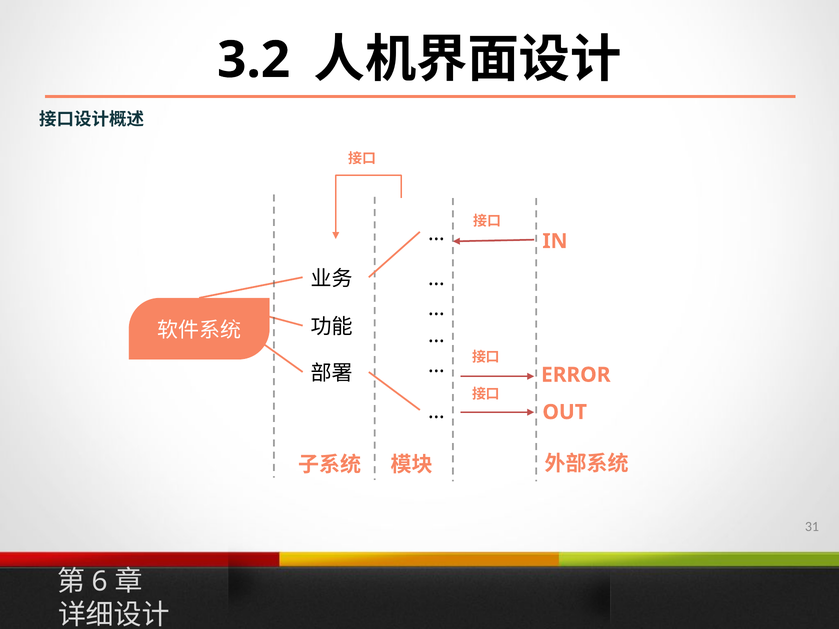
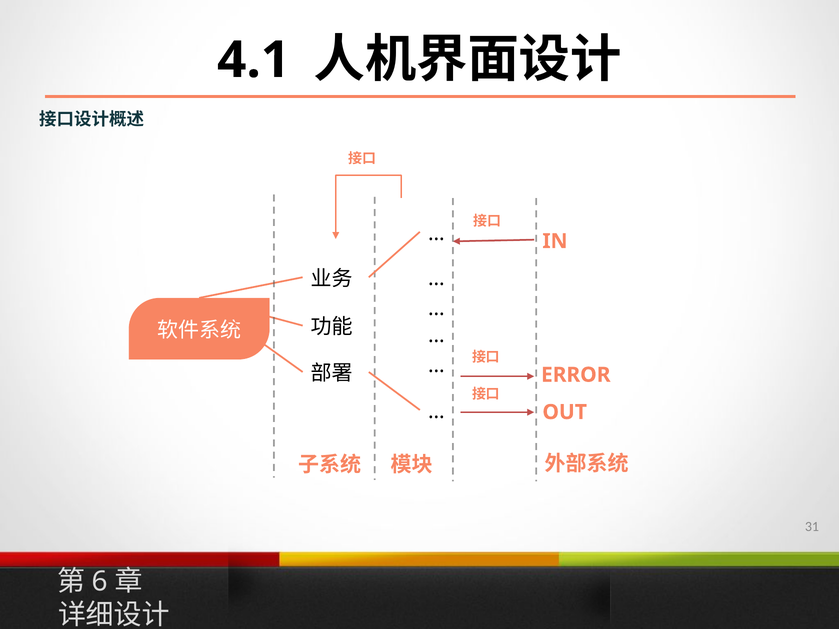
3.2: 3.2 -> 4.1 (254, 60)
